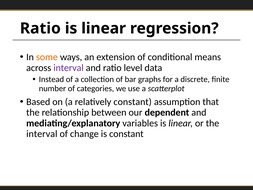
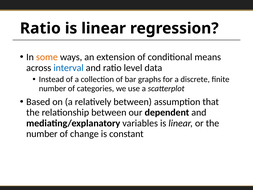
interval colour: purple -> blue (69, 68)
relatively constant: constant -> between (133, 102)
interval: interval -> number (42, 134)
